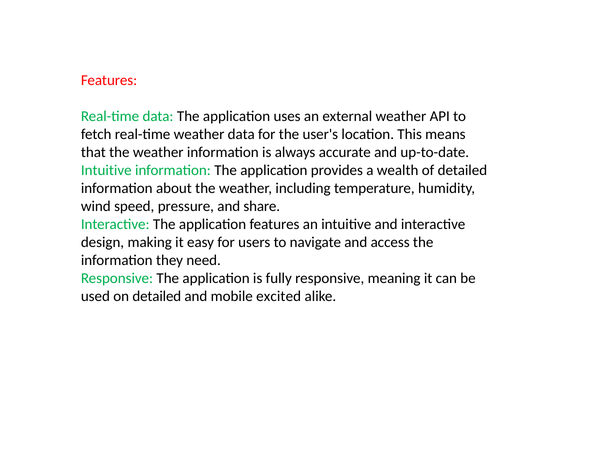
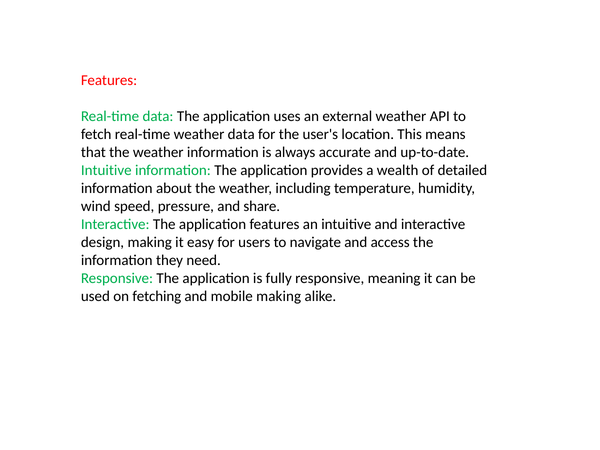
on detailed: detailed -> fetching (157, 296)
mobile excited: excited -> making (279, 296)
